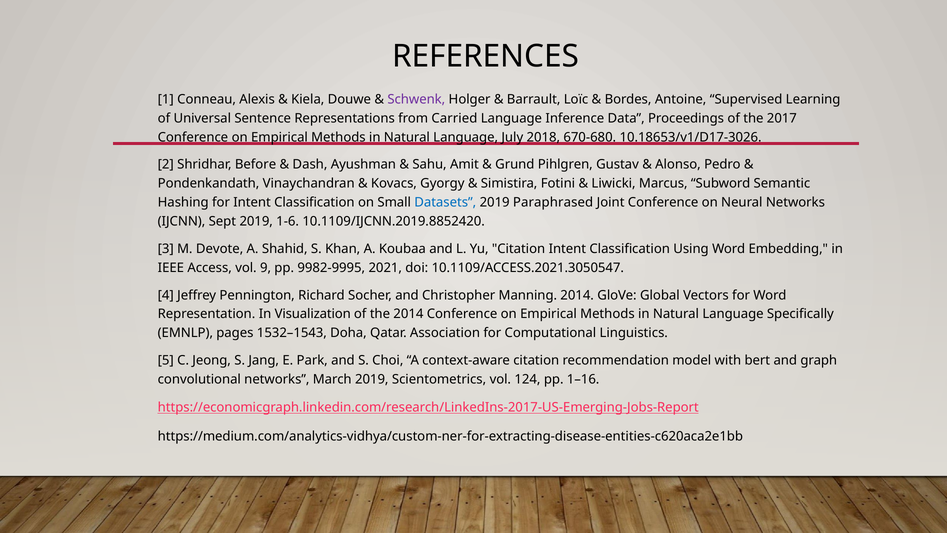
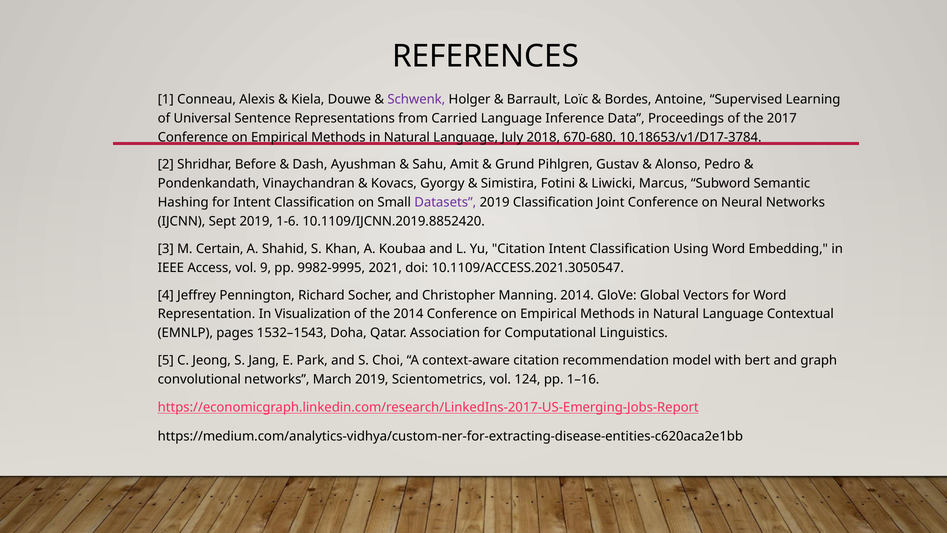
10.18653/v1/D17-3026: 10.18653/v1/D17-3026 -> 10.18653/v1/D17-3784 (691, 137)
Datasets colour: blue -> purple (445, 202)
2019 Paraphrased: Paraphrased -> Classification (553, 202)
Devote: Devote -> Certain (220, 249)
Specifically: Specifically -> Contextual (800, 314)
